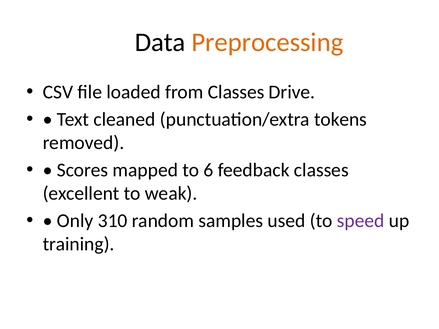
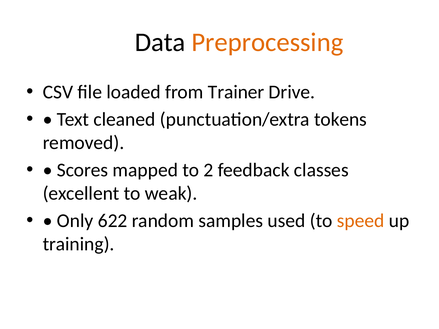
from Classes: Classes -> Trainer (236, 92)
6: 6 -> 2 (208, 170)
310: 310 -> 622 (113, 221)
speed colour: purple -> orange (361, 221)
